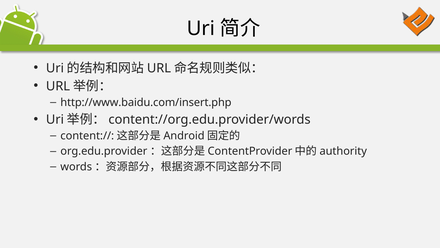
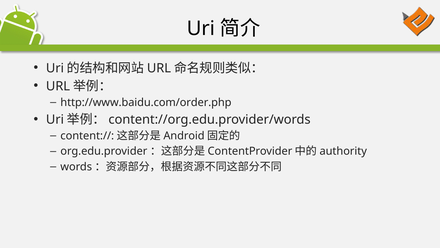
http://www.baidu.com/insert.php: http://www.baidu.com/insert.php -> http://www.baidu.com/order.php (146, 102)
